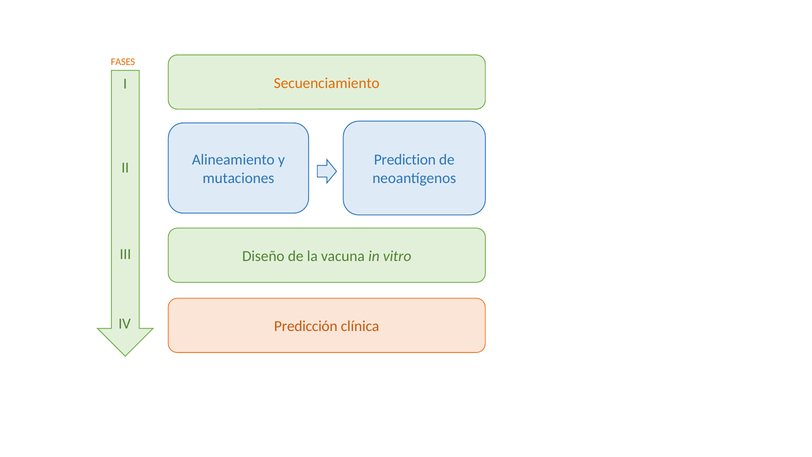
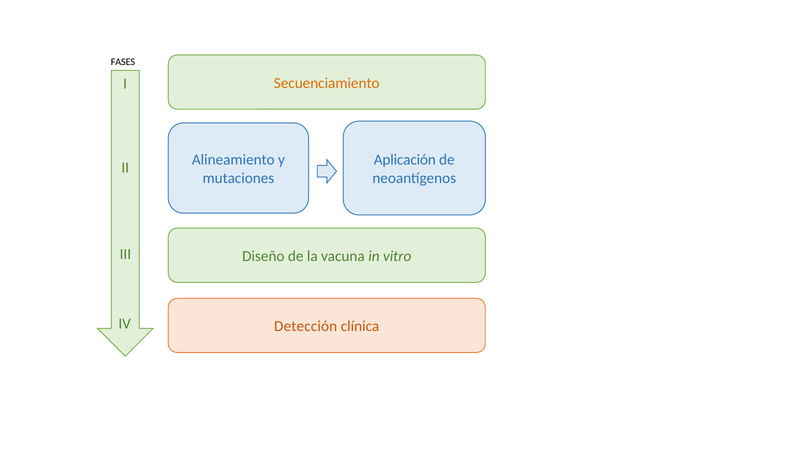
FASES colour: orange -> black (123, 62)
Prediction: Prediction -> Aplicación (405, 160)
Predicción: Predicción -> Detección (306, 326)
